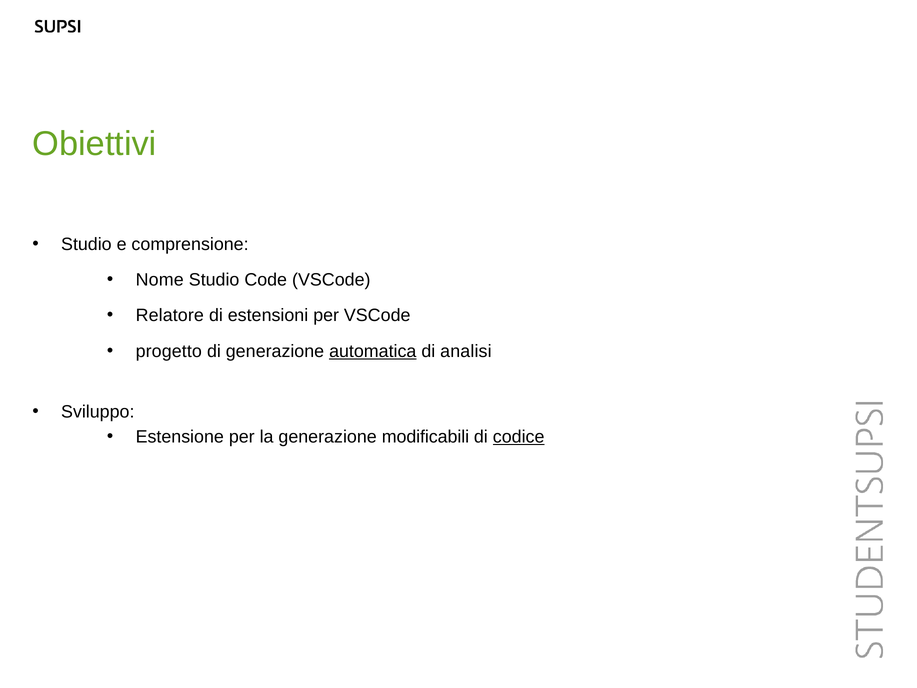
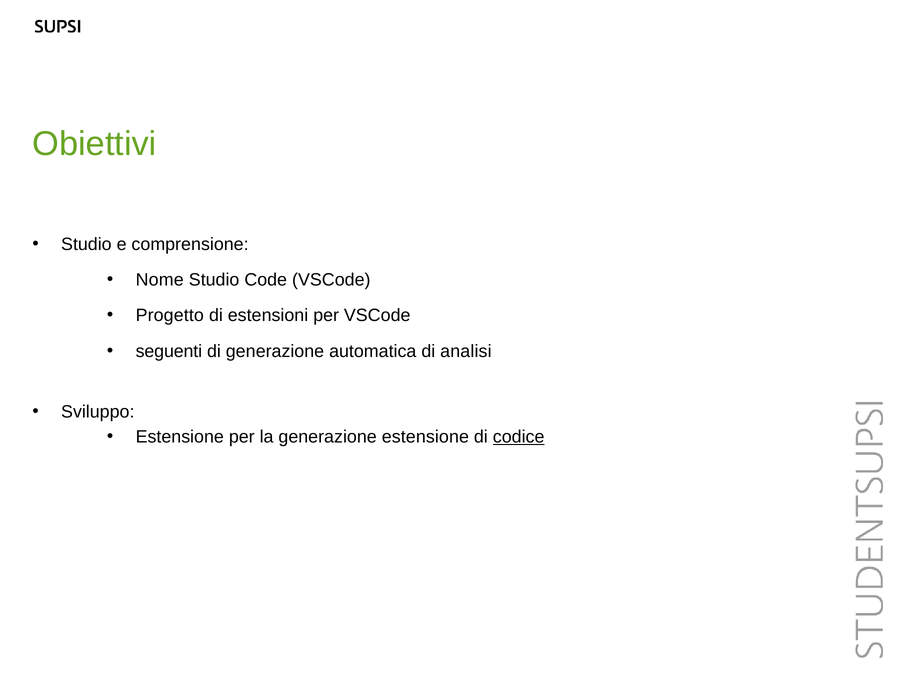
Relatore: Relatore -> Progetto (170, 315)
progetto: progetto -> seguenti (169, 351)
automatica underline: present -> none (373, 351)
generazione modificabili: modificabili -> estensione (425, 437)
